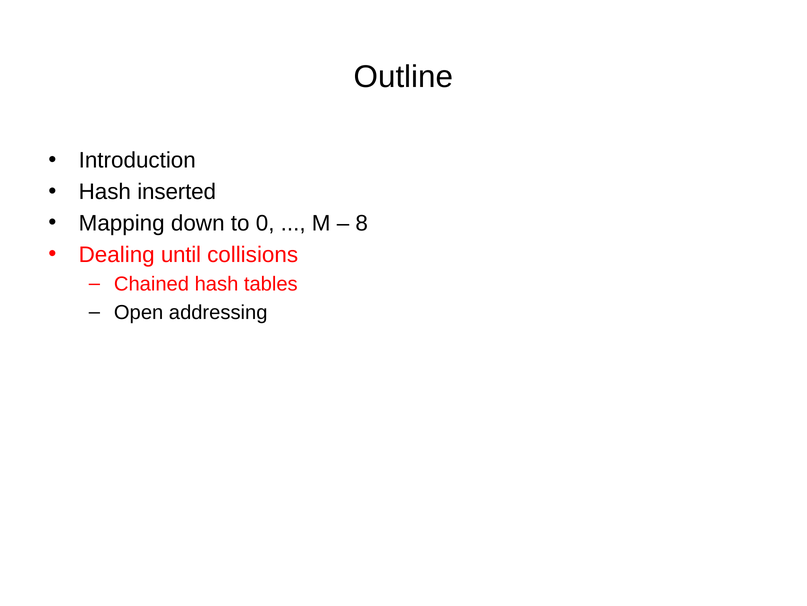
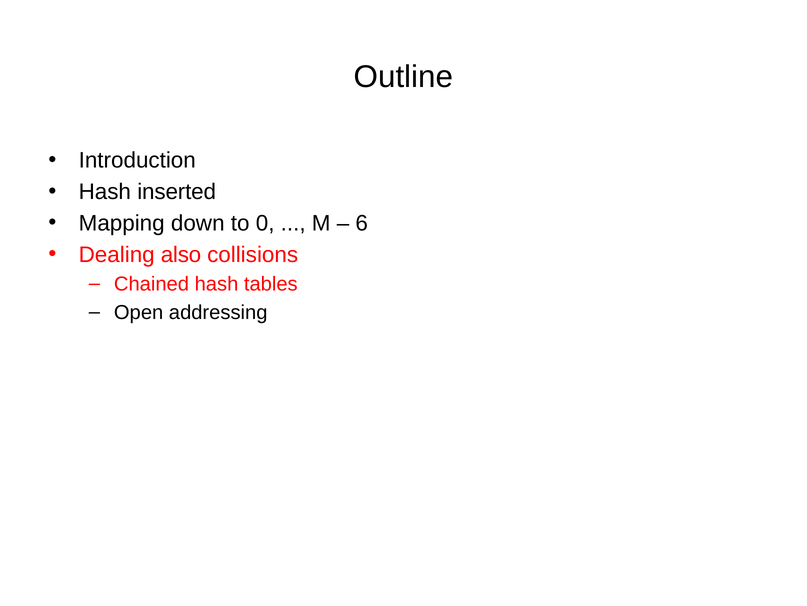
8: 8 -> 6 (362, 223)
until: until -> also (181, 254)
